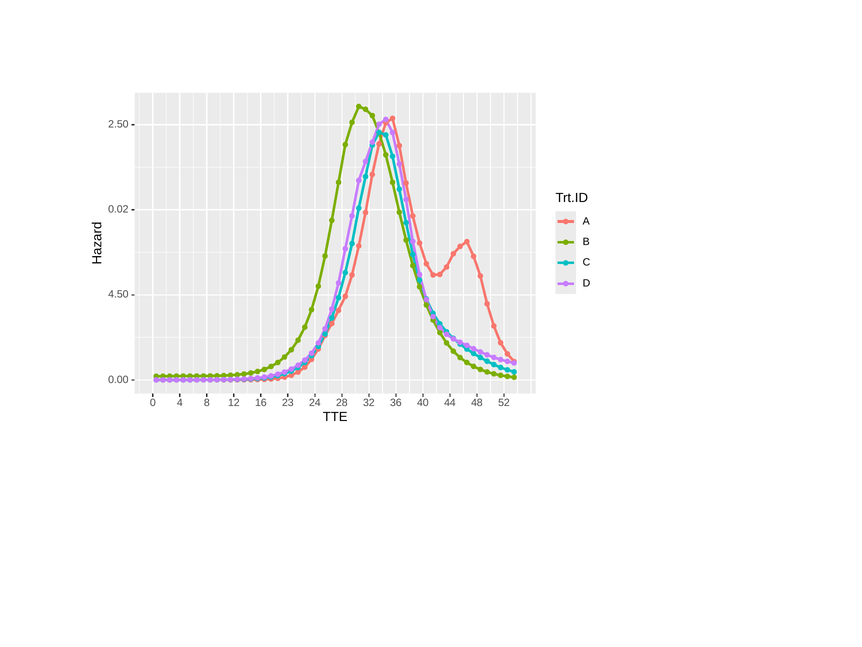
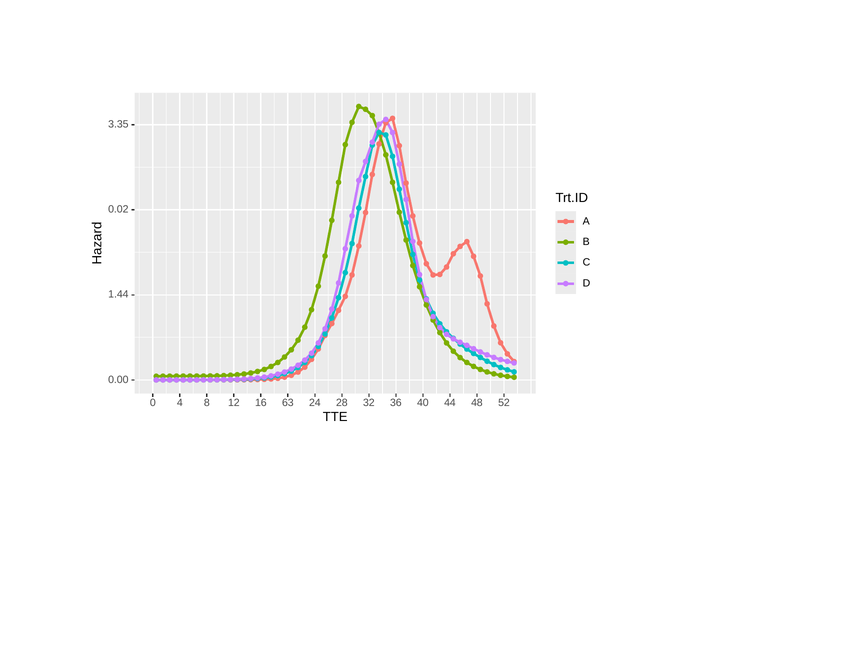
2.50: 2.50 -> 3.35 (118, 124)
4.50: 4.50 -> 1.44 (118, 294)
23: 23 -> 63 (288, 403)
